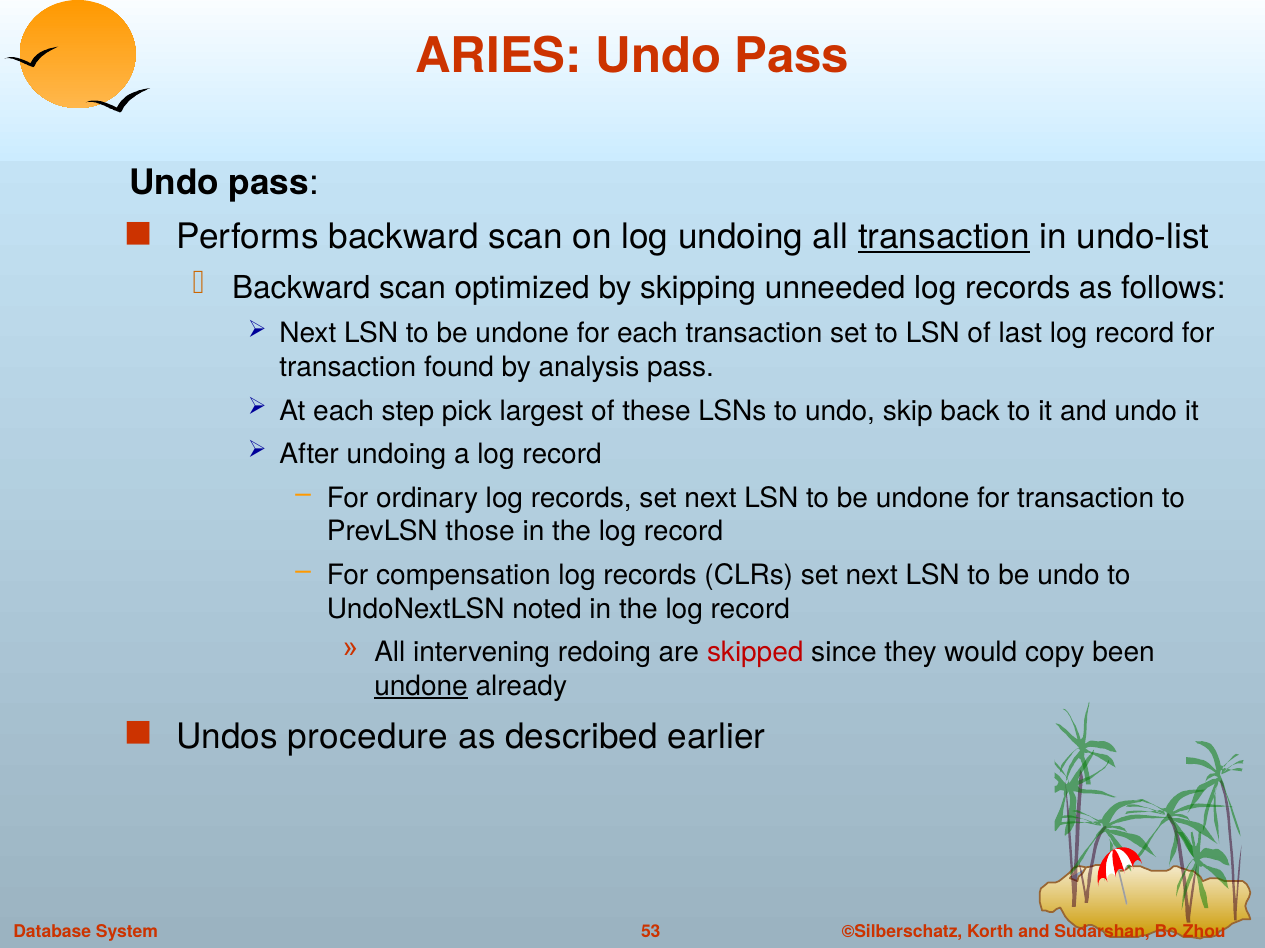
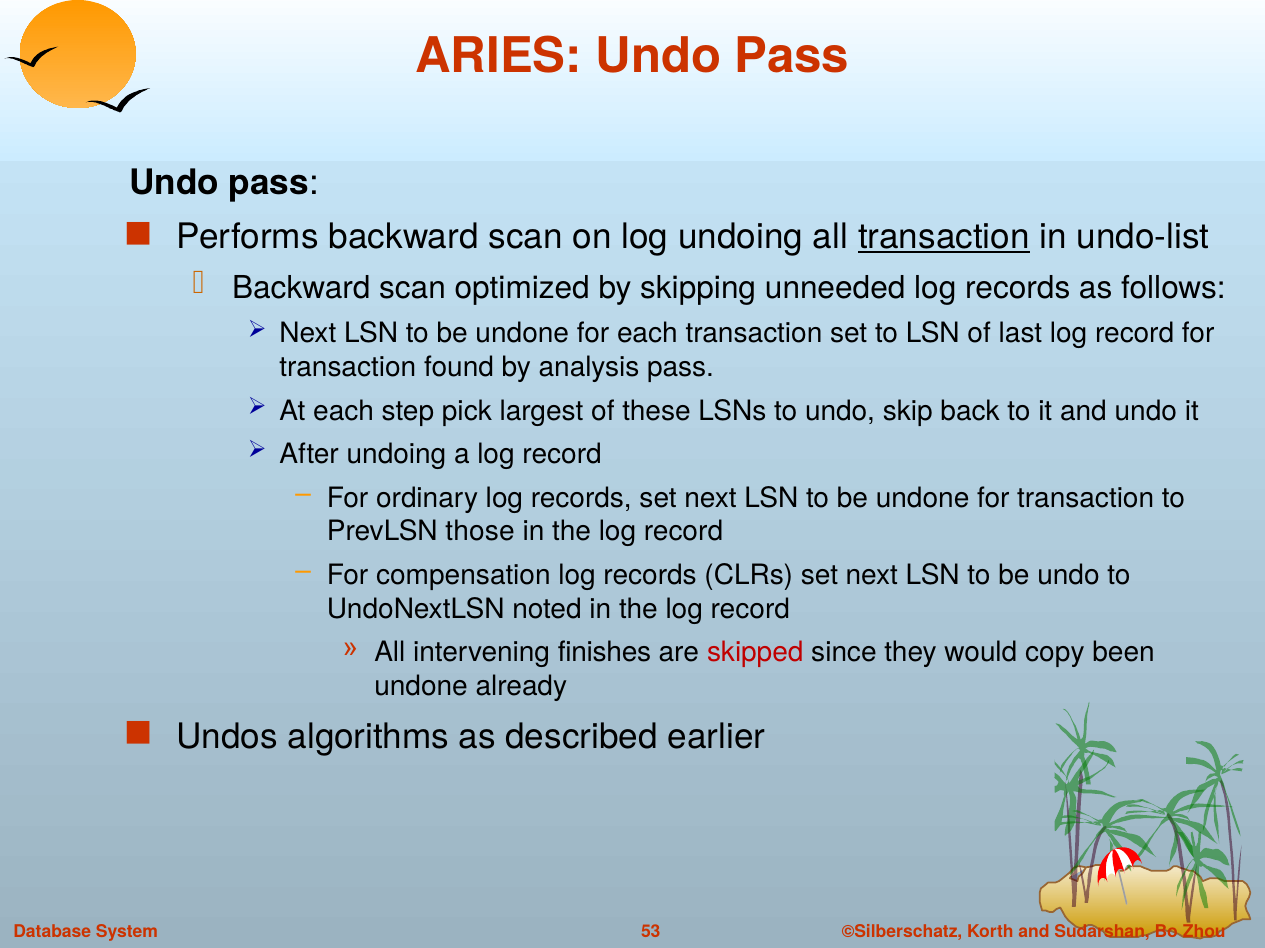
redoing: redoing -> finishes (605, 653)
undone underline: present -> none (421, 687)
procedure: procedure -> algorithms (368, 737)
